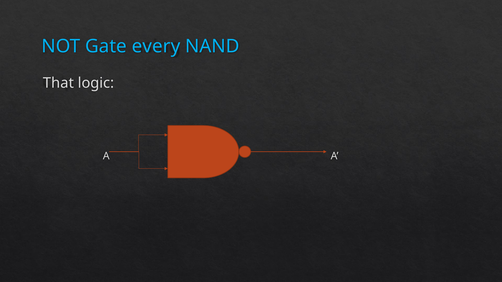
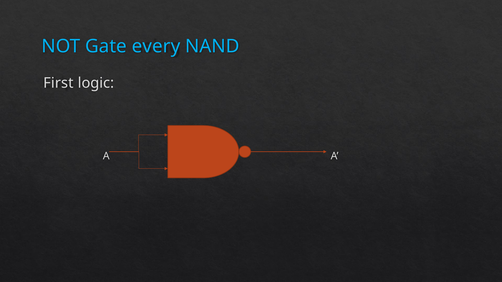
That: That -> First (58, 83)
